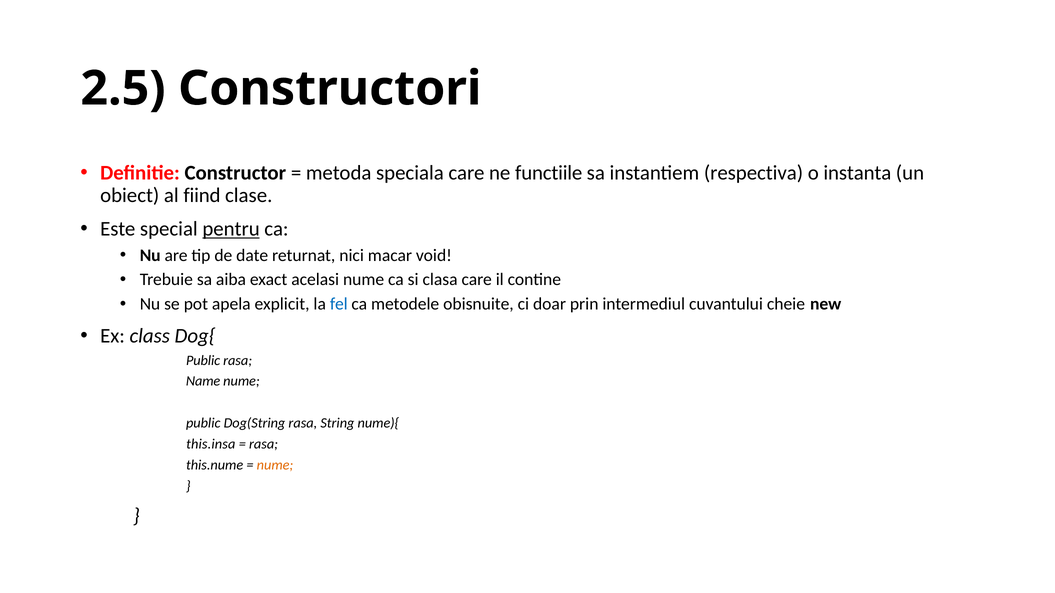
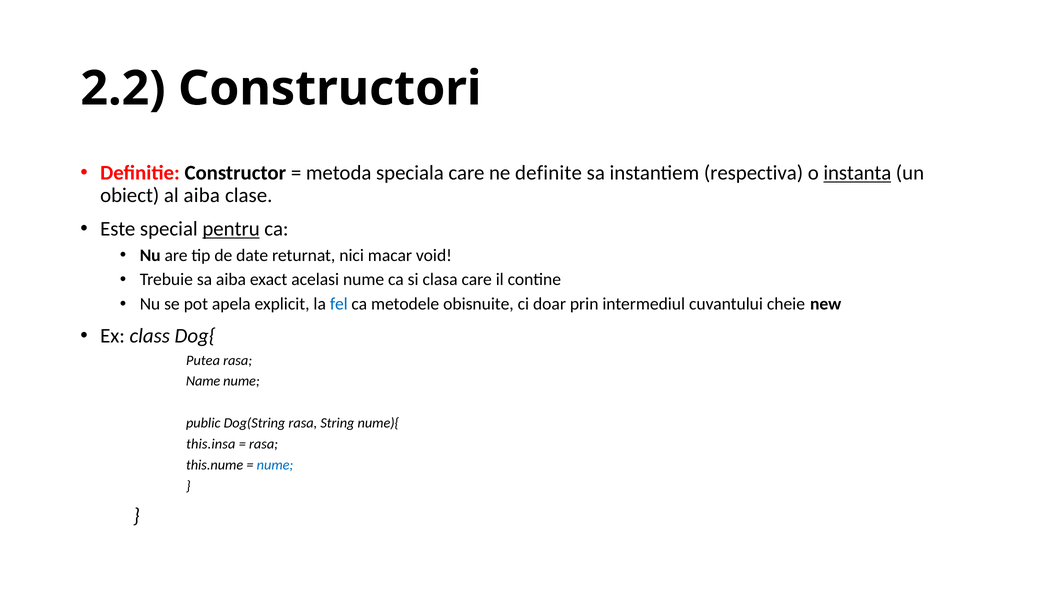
2.5: 2.5 -> 2.2 (123, 89)
functiile: functiile -> definite (549, 173)
instanta underline: none -> present (857, 173)
al fiind: fiind -> aiba (202, 196)
Public: Public -> Putea (203, 361)
nume colour: orange -> blue (275, 465)
